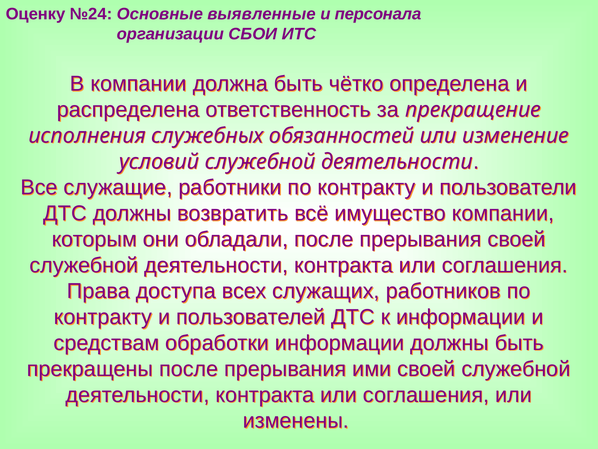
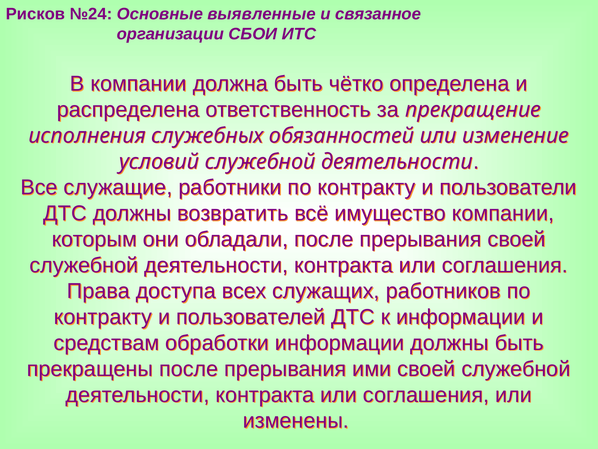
Оценку: Оценку -> Рисков (35, 14)
персонала: персонала -> связанное (378, 14)
